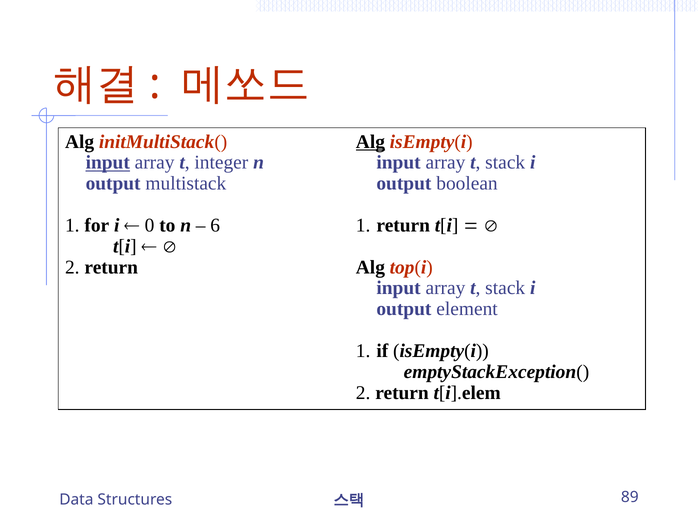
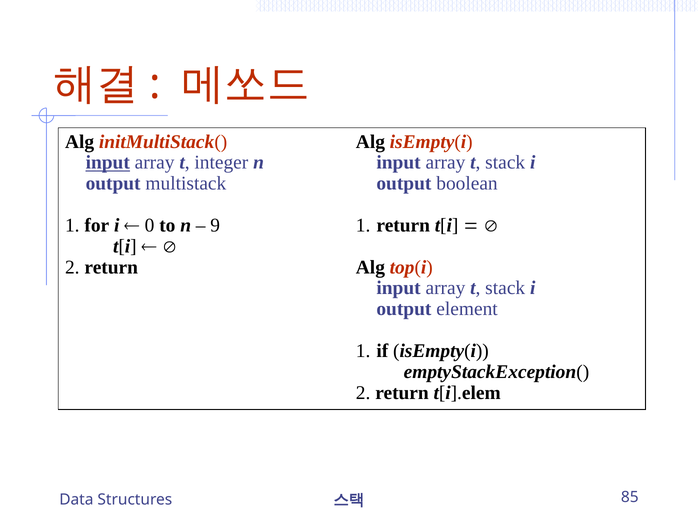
Alg underline: present -> none (370, 142)
6: 6 -> 9 (215, 226)
89: 89 -> 85 (630, 498)
